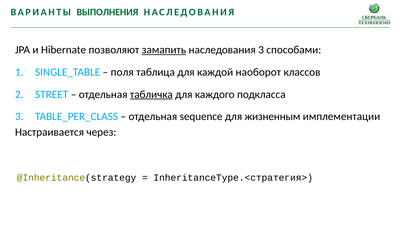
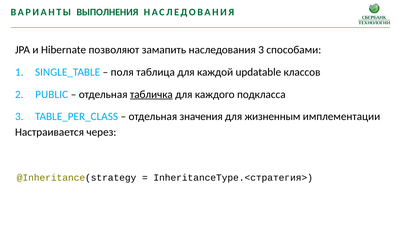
замапить underline: present -> none (164, 50)
наоборот: наоборот -> updatable (258, 72)
STREET: STREET -> PUBLIC (52, 95)
sequence: sequence -> значения (201, 117)
